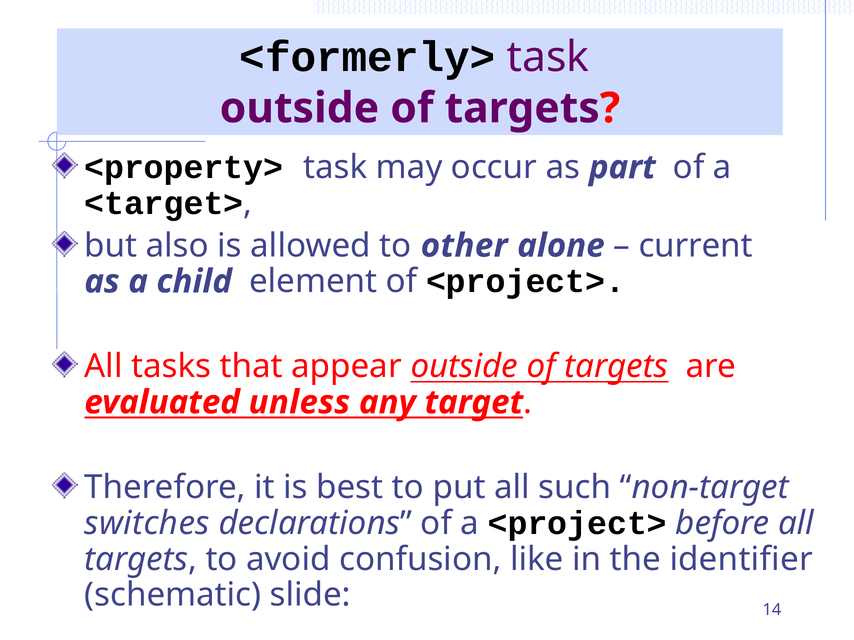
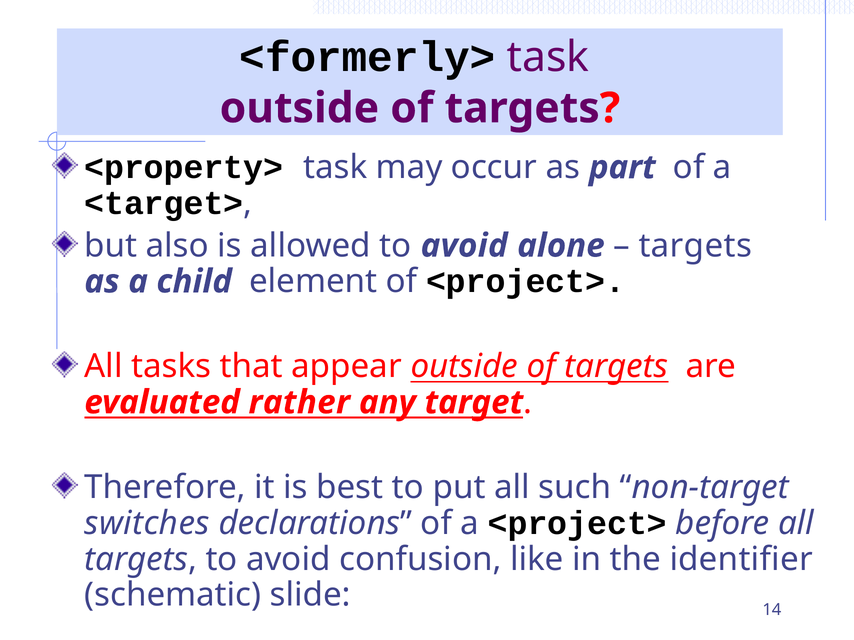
allowed to other: other -> avoid (464, 246)
current: current -> targets (695, 246)
unless: unless -> rather (299, 403)
